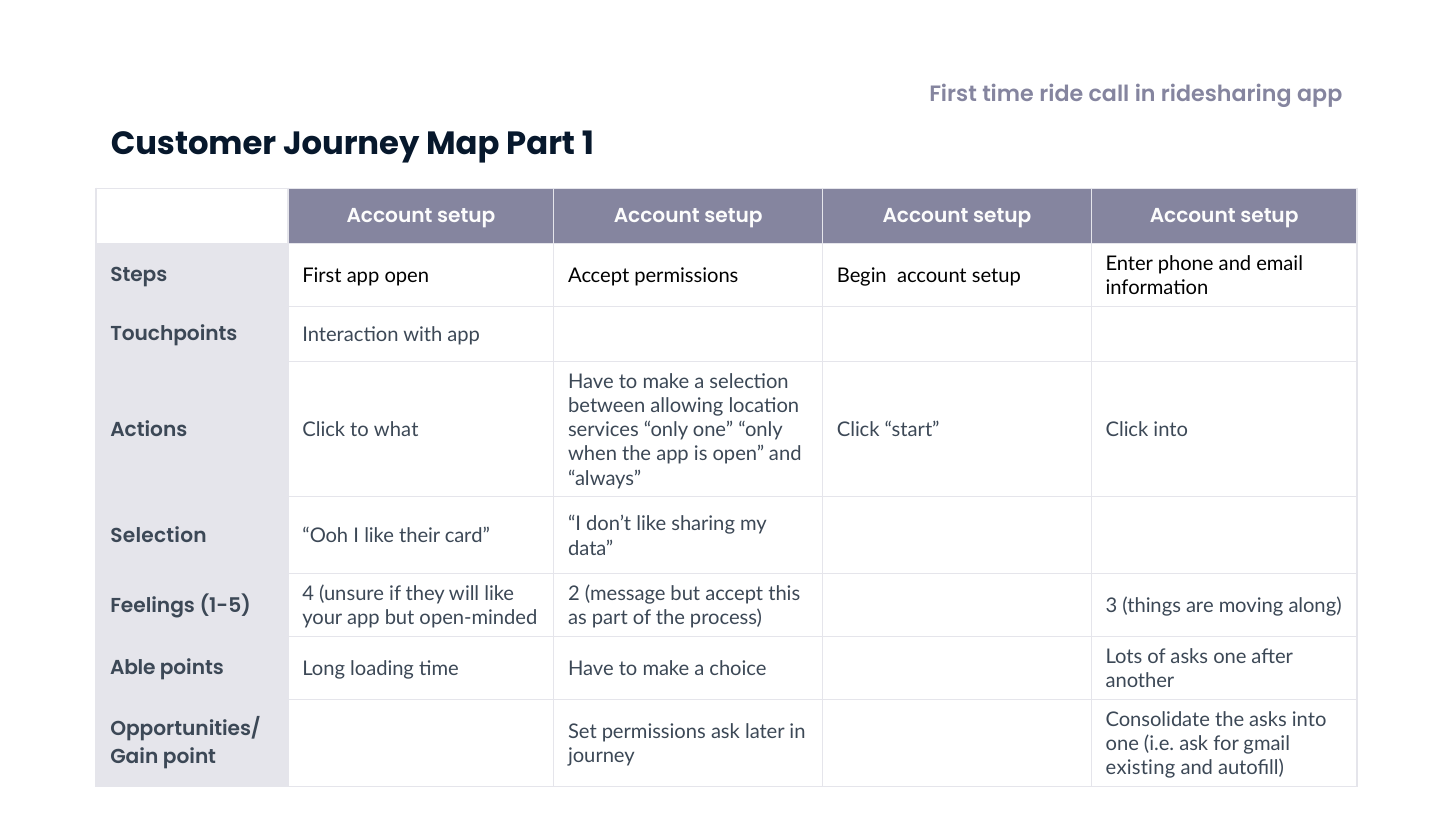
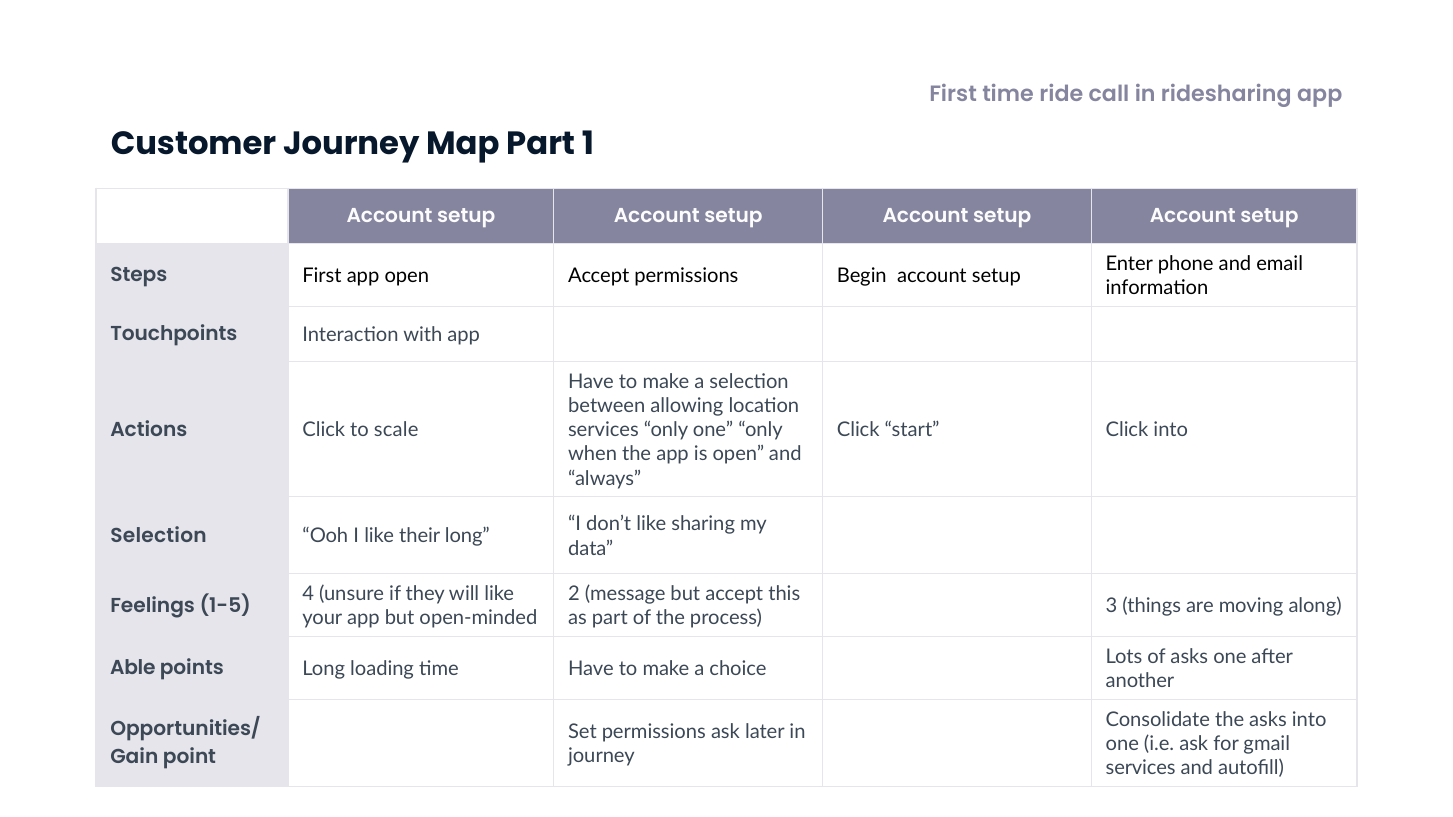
what: what -> scale (396, 430)
their card: card -> long (467, 536)
existing: existing -> services (1141, 768)
